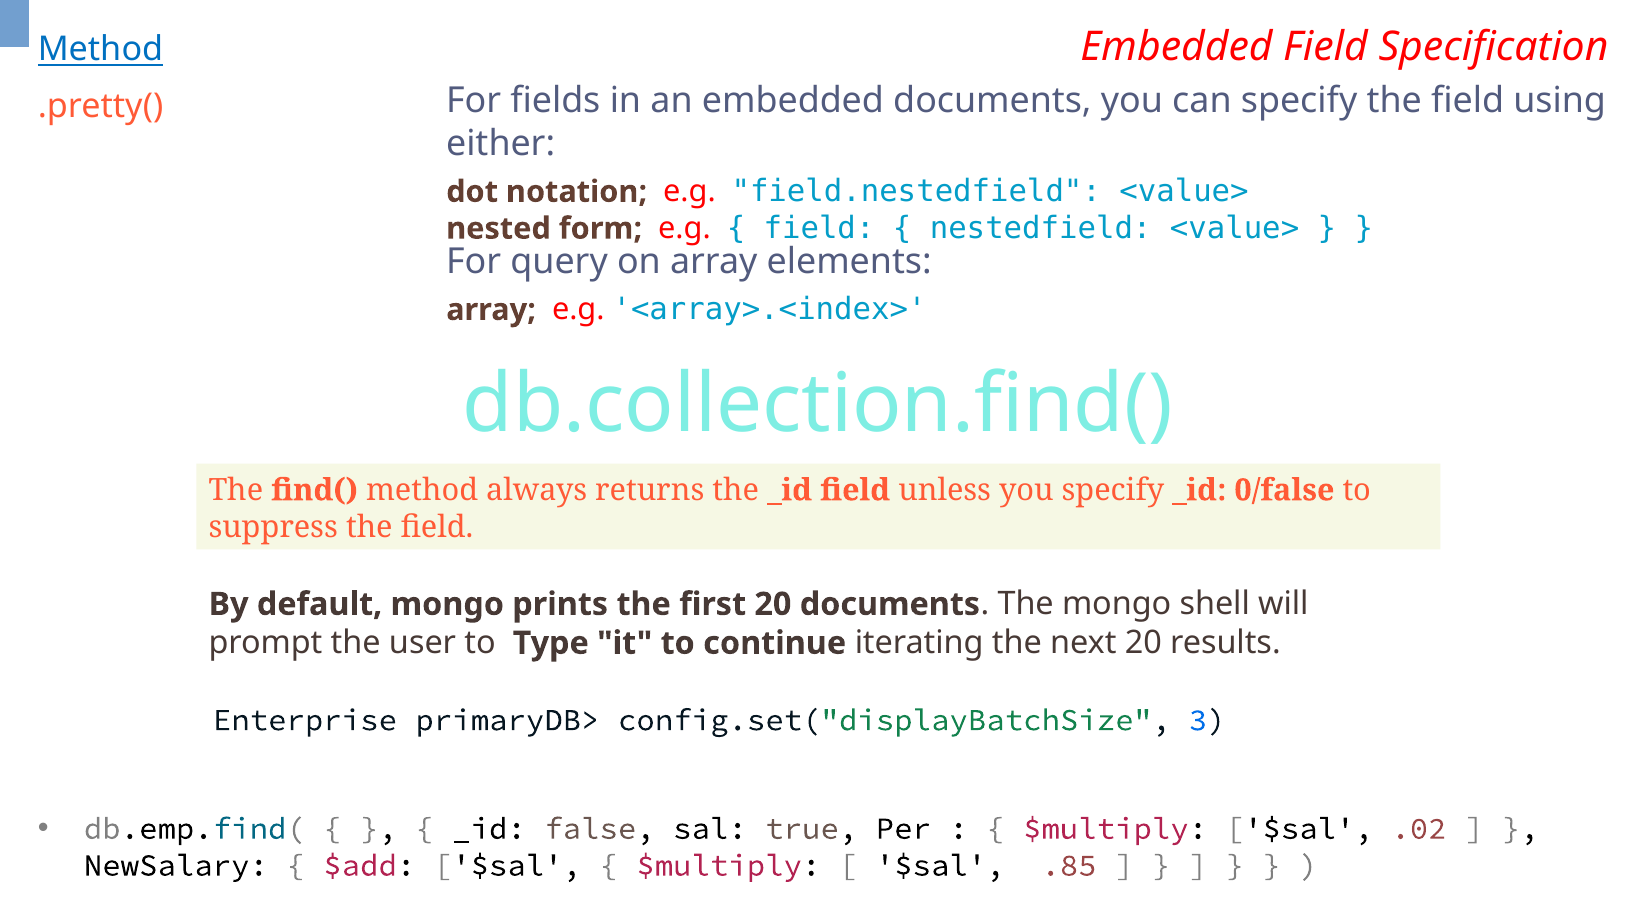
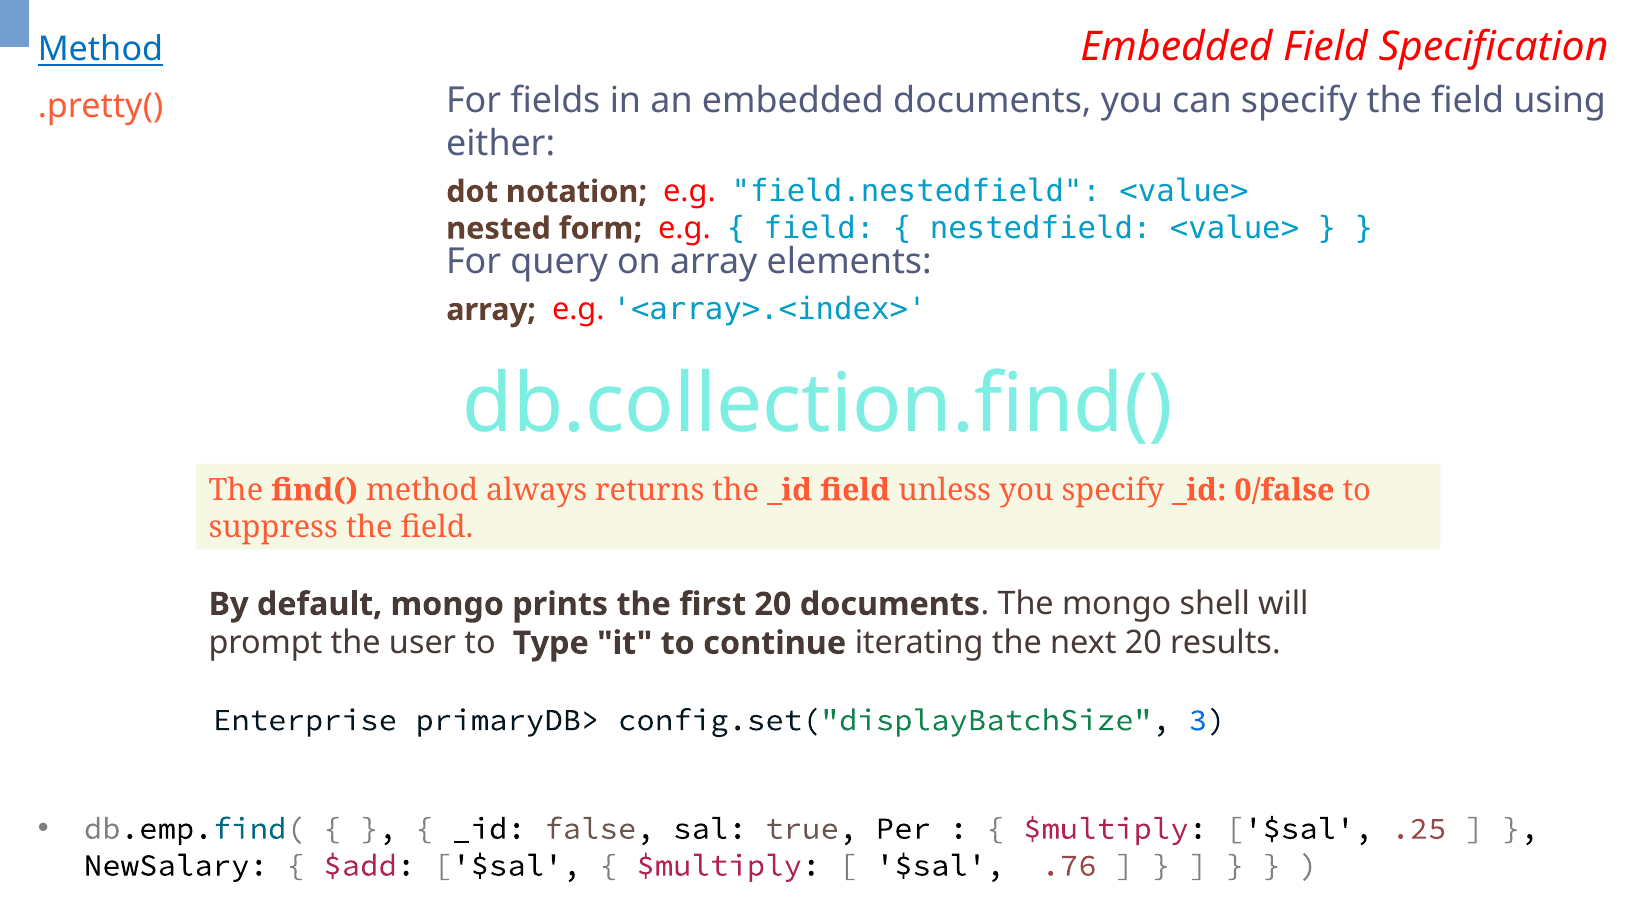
.02: .02 -> .25 (1419, 828)
.85: .85 -> .76 (1069, 865)
